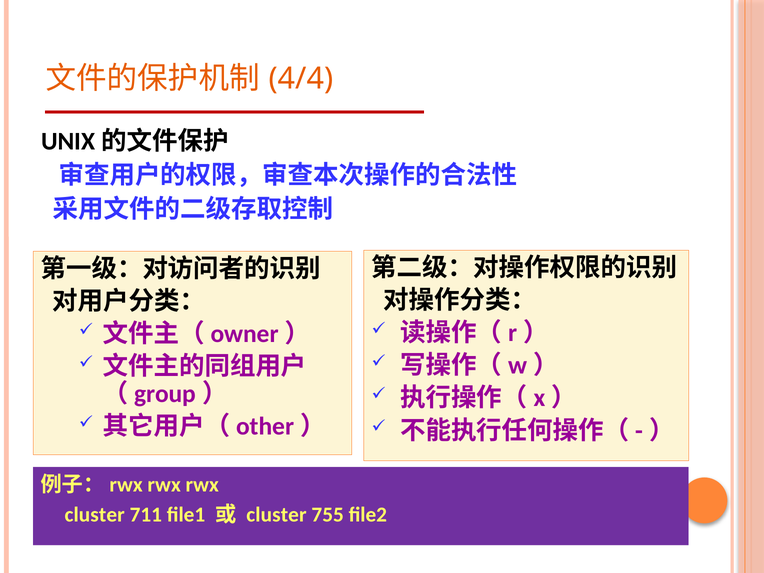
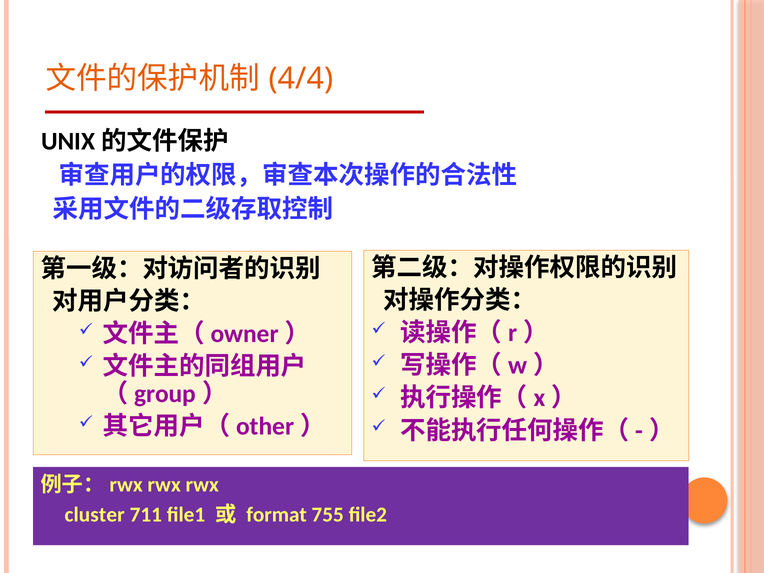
cluster: cluster -> format (277, 515)
